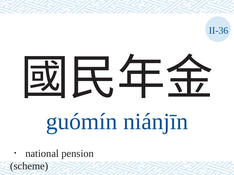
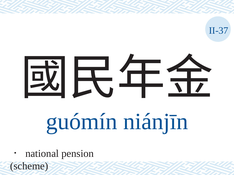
II-36: II-36 -> II-37 (219, 31)
